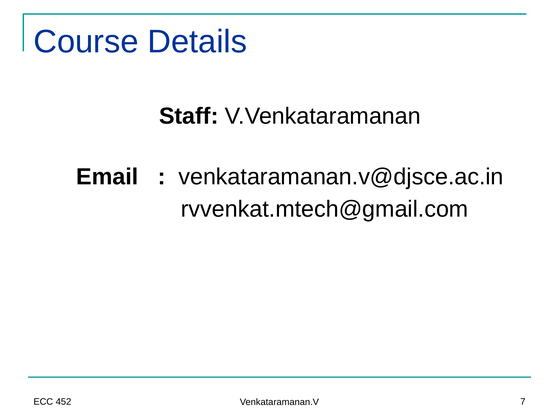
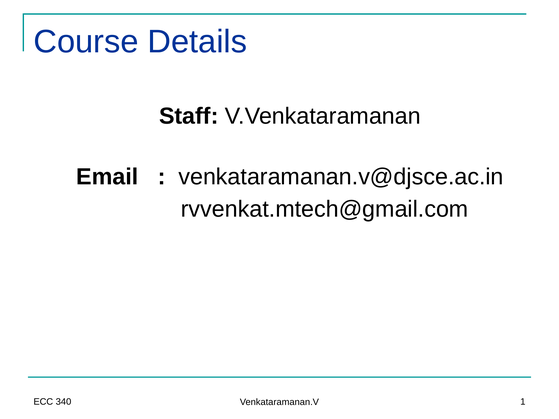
452: 452 -> 340 (63, 402)
7: 7 -> 1 (523, 402)
